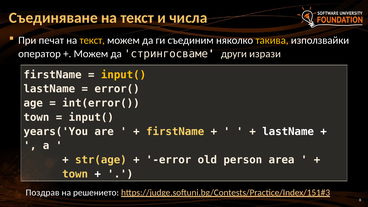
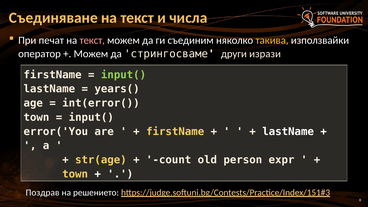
текст colour: yellow -> pink (92, 40)
input( colour: yellow -> light green (124, 75)
error(: error( -> years( (117, 89)
years('You: years('You -> error('You (56, 131)
error: error -> count (169, 160)
area: area -> expr (282, 160)
